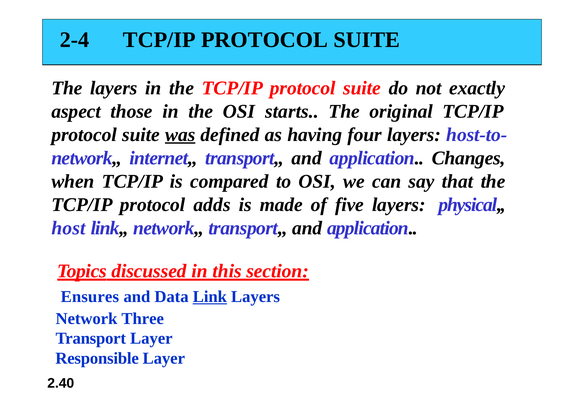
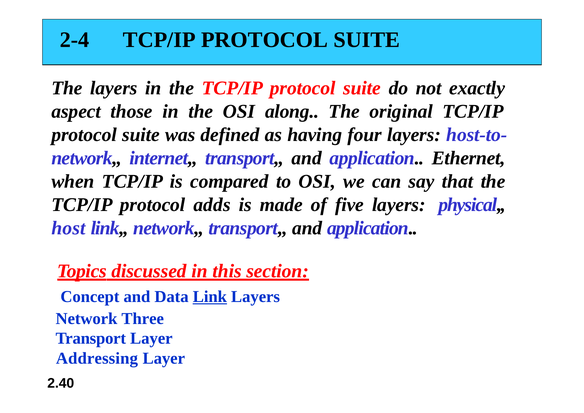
starts: starts -> along (292, 111)
was underline: present -> none (180, 135)
Changes: Changes -> Ethernet (469, 158)
Ensures: Ensures -> Concept (90, 297)
Responsible: Responsible -> Addressing (97, 358)
